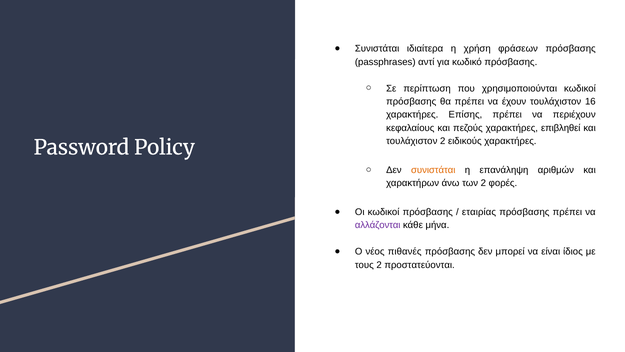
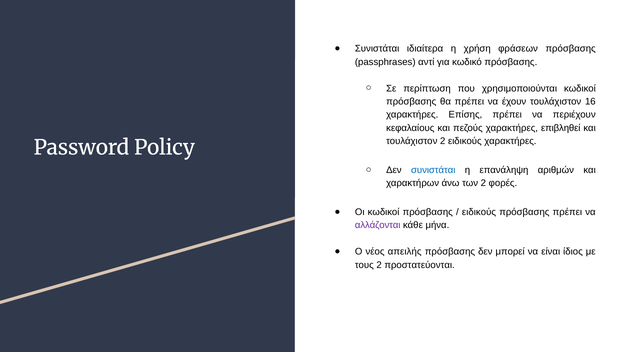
συνιστάται colour: orange -> blue (433, 170)
εταιρίας: εταιρίας -> ειδικούς (479, 212)
πιθανές: πιθανές -> απειλής (405, 251)
